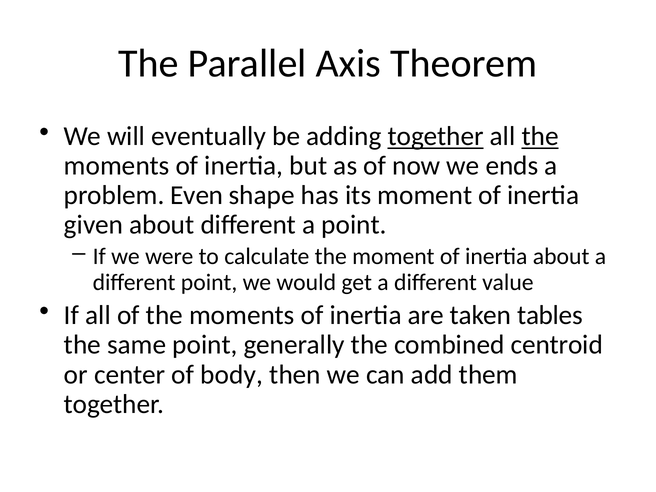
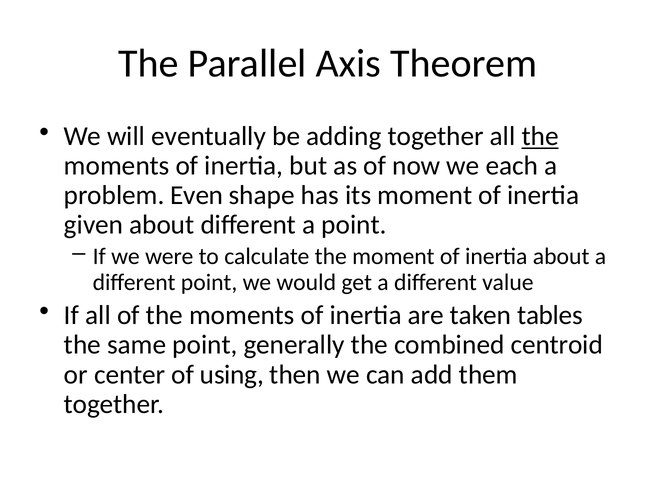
together underline: present -> none (436, 136)
ends: ends -> each (512, 166)
body: body -> using (232, 374)
